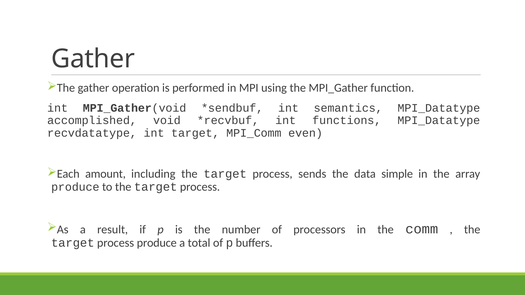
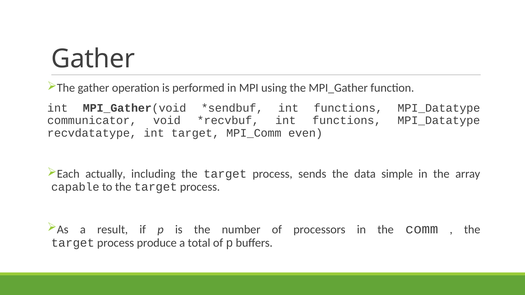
semantics: semantics -> functions (348, 108)
accomplished: accomplished -> communicator (92, 121)
amount: amount -> actually (105, 174)
produce: produce -> capable (75, 187)
